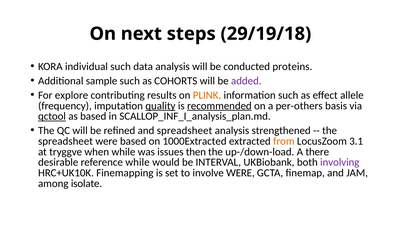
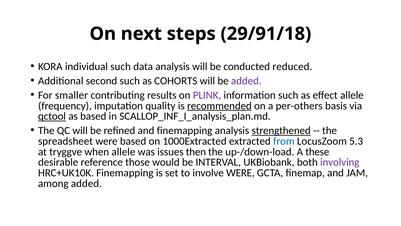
29/19/18: 29/19/18 -> 29/91/18 (266, 34)
proteins: proteins -> reduced (292, 66)
sample: sample -> second (102, 81)
explore: explore -> smaller (72, 95)
PLINK colour: orange -> purple (207, 95)
quality underline: present -> none (160, 106)
and spreadsheet: spreadsheet -> finemapping (185, 130)
strengthened underline: none -> present (281, 130)
from colour: orange -> blue (284, 141)
3.1: 3.1 -> 5.3 (356, 141)
when while: while -> allele (123, 152)
there: there -> these (317, 152)
reference while: while -> those (138, 162)
among isolate: isolate -> added (86, 183)
